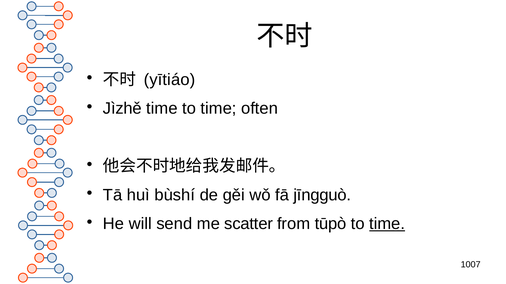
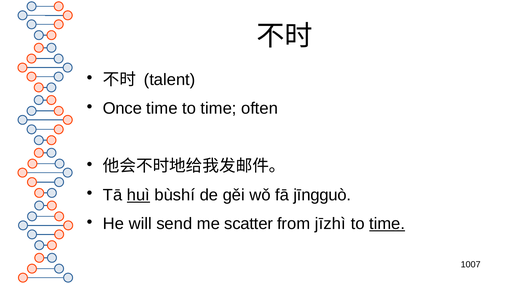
yītiáo: yītiáo -> talent (170, 80)
Jìzhě: Jìzhě -> Once (122, 109)
huì underline: none -> present (138, 195)
tūpò: tūpò -> jīzhì (330, 224)
